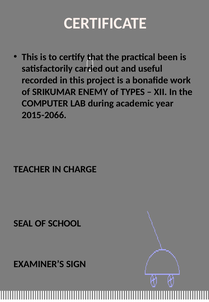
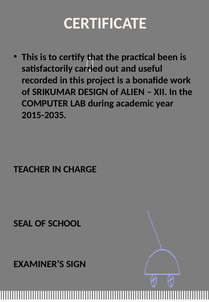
ENEMY: ENEMY -> DESIGN (93, 92)
TYPES: TYPES -> ALIEN (133, 92)
2015-2066: 2015-2066 -> 2015-2035 (44, 115)
